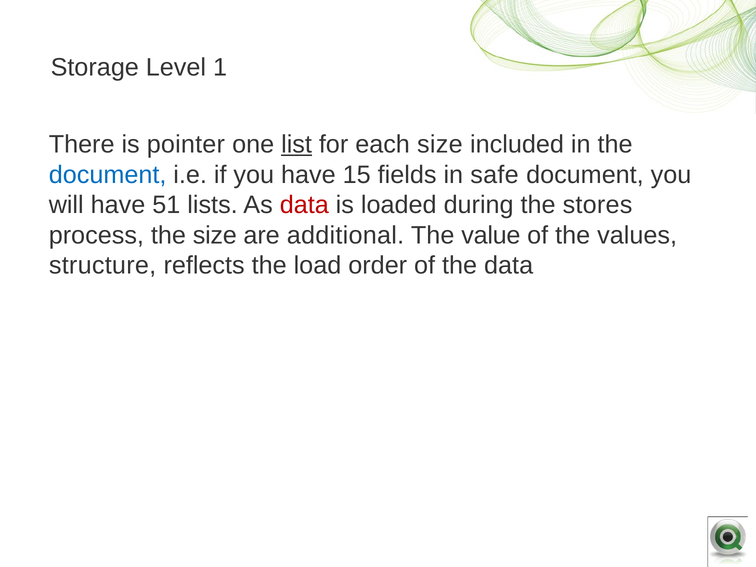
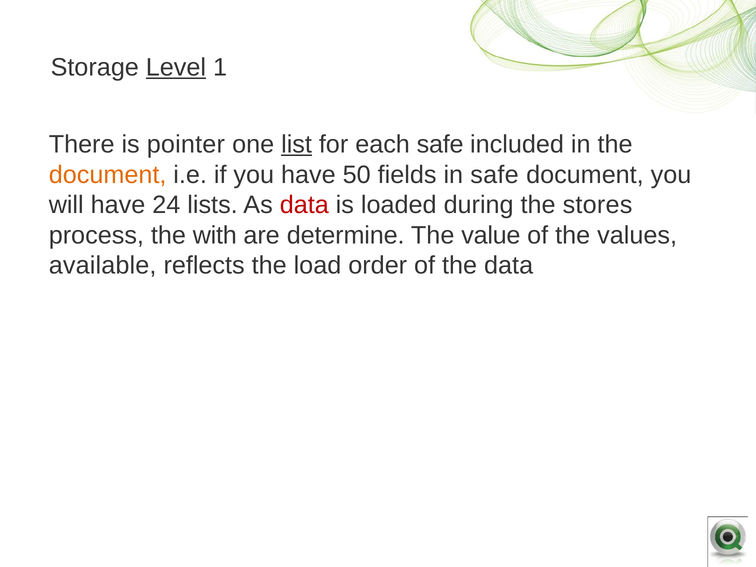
Level underline: none -> present (176, 67)
each size: size -> safe (440, 145)
document colour: blue -> orange (108, 175)
15: 15 -> 50 (357, 175)
51: 51 -> 24 (166, 205)
the size: size -> with (215, 235)
additional: additional -> determine (346, 235)
structure: structure -> available (103, 266)
